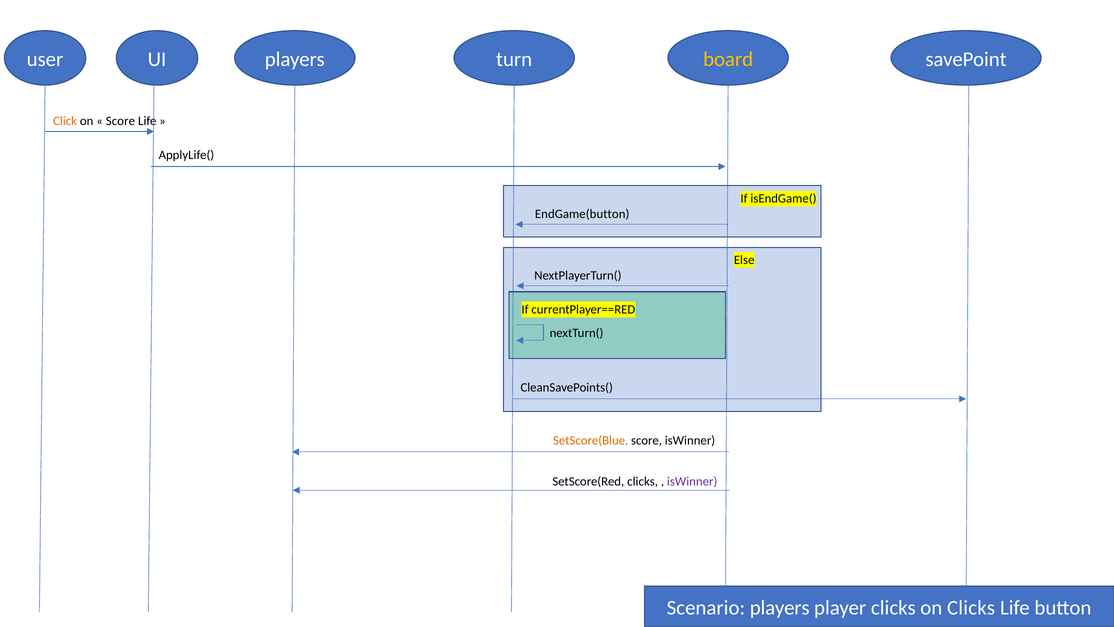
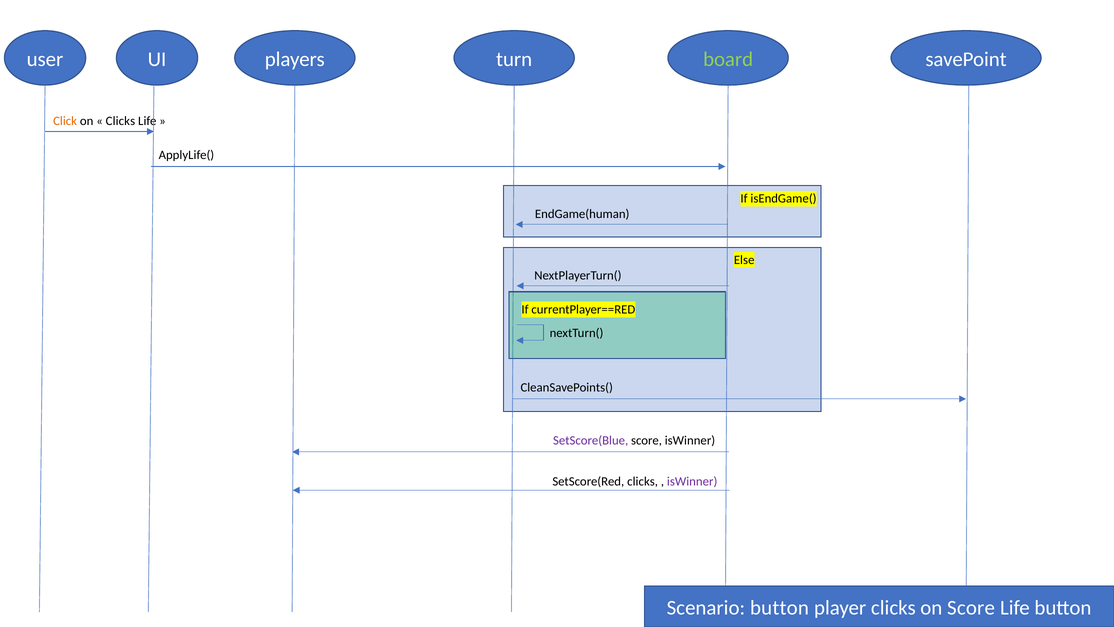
board colour: yellow -> light green (728, 59)
Score: Score -> Clicks (120, 121)
EndGame(button: EndGame(button -> EndGame(human (582, 214)
SetScore(Blue colour: orange -> purple (591, 440)
Scenario players: players -> button (779, 608)
on Clicks: Clicks -> Score (971, 608)
